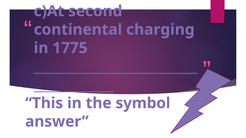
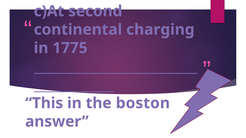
symbol: symbol -> boston (143, 103)
